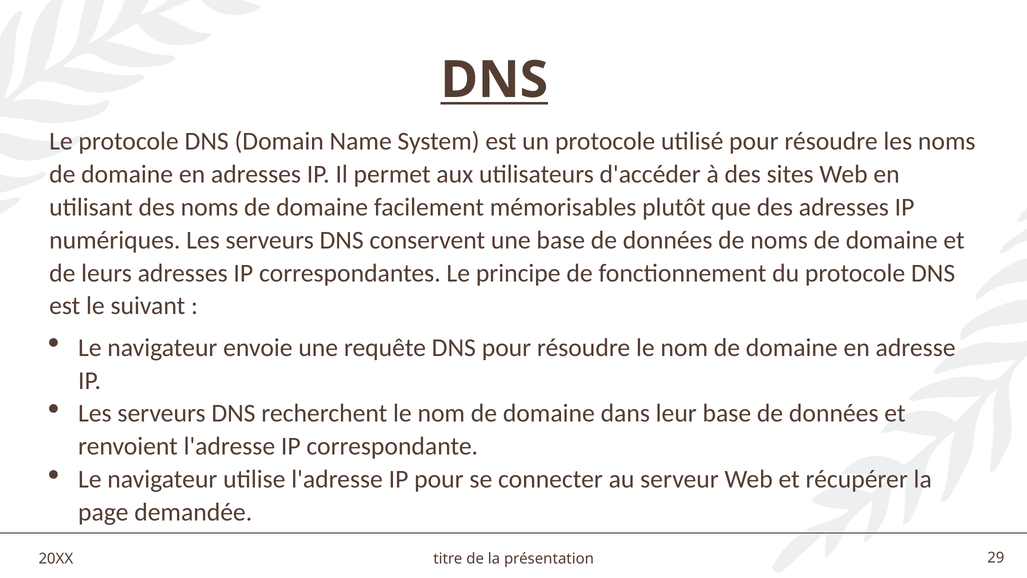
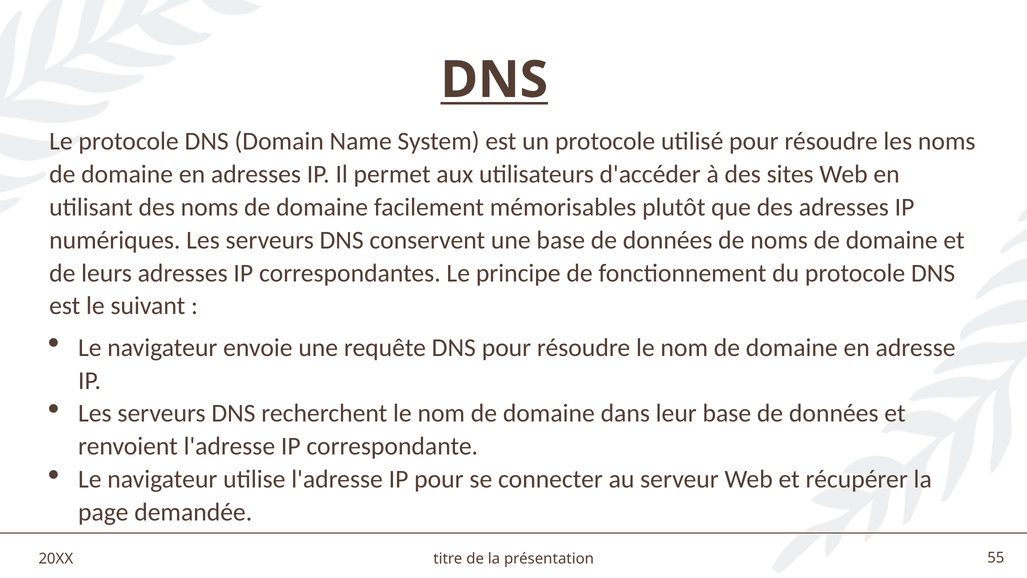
29: 29 -> 55 (996, 557)
